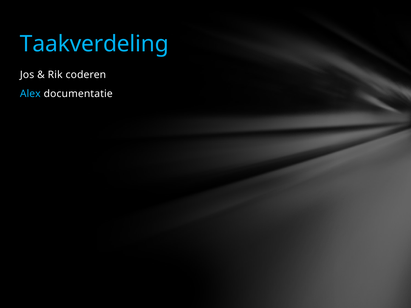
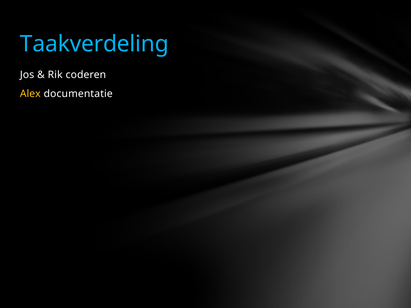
Alex colour: light blue -> yellow (30, 94)
